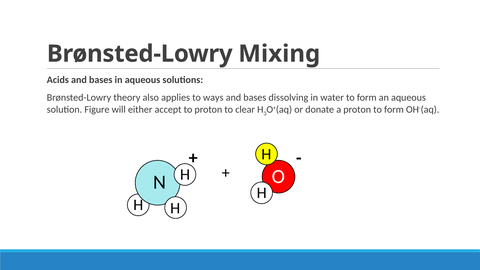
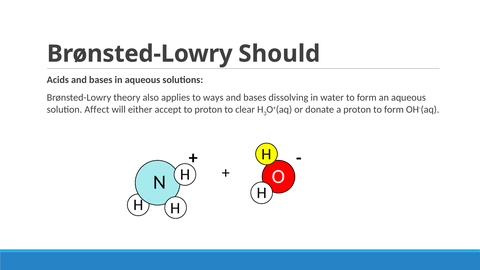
Mixing: Mixing -> Should (279, 54)
Figure: Figure -> Affect (97, 110)
